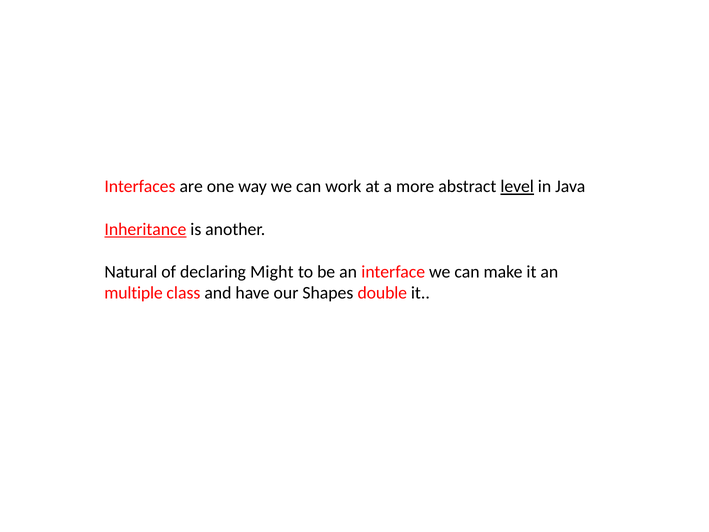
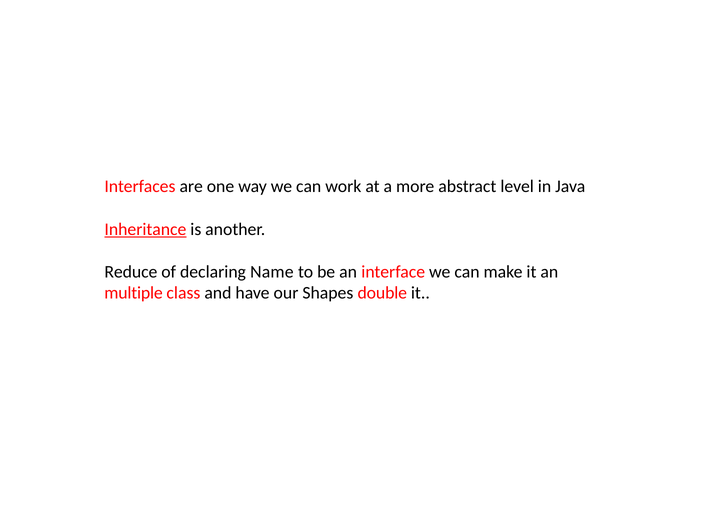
level underline: present -> none (517, 187)
Natural: Natural -> Reduce (131, 272)
Might: Might -> Name (272, 272)
